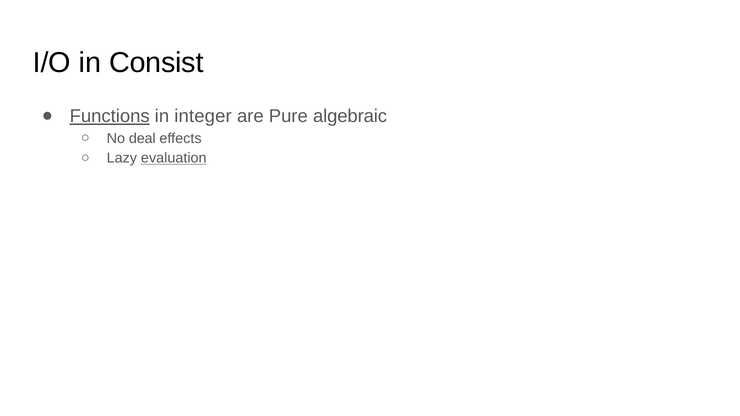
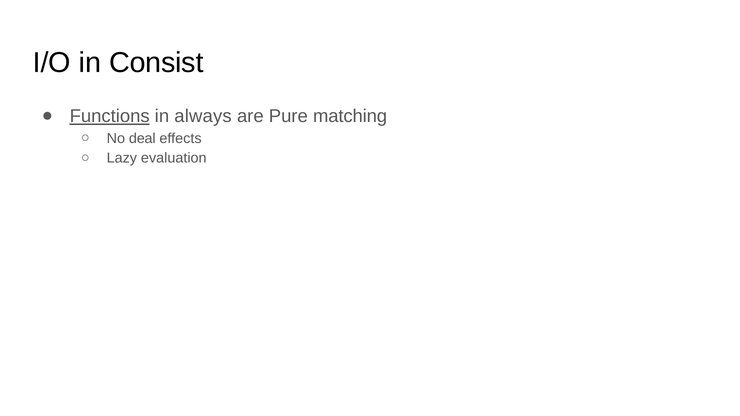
integer: integer -> always (203, 116)
algebraic: algebraic -> matching (350, 116)
evaluation underline: present -> none (174, 158)
